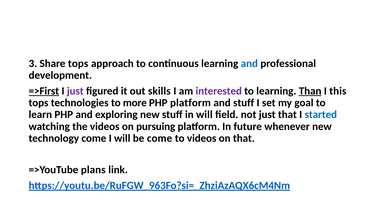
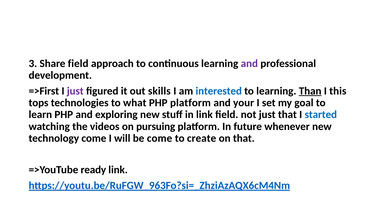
Share tops: tops -> field (78, 64)
and colour: blue -> purple (249, 64)
=>First underline: present -> none (44, 91)
interested colour: purple -> blue (219, 91)
more: more -> what (135, 103)
and stuff: stuff -> your (244, 103)
in will: will -> link (204, 115)
to videos: videos -> create (202, 139)
plans: plans -> ready (93, 170)
